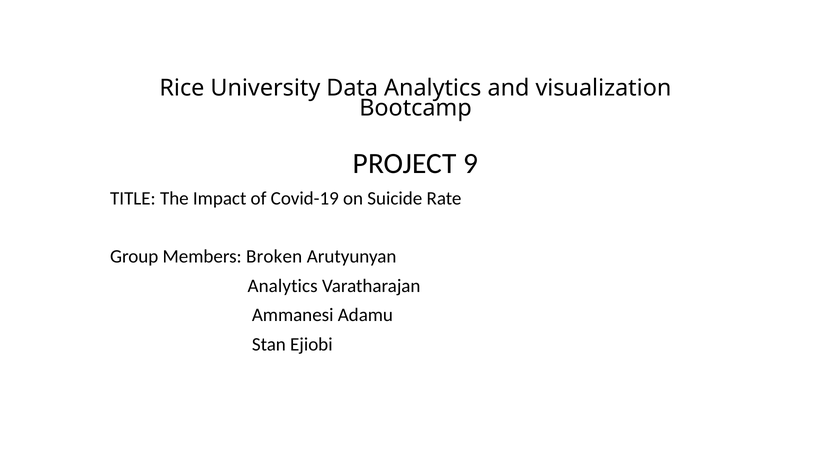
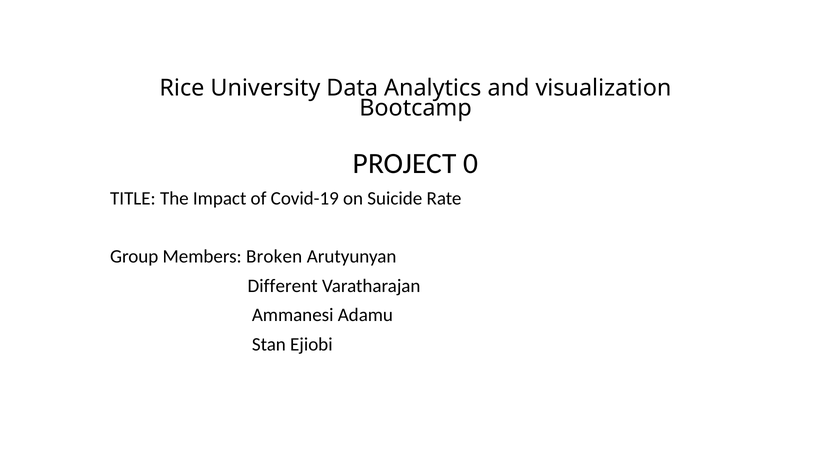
9: 9 -> 0 (470, 164)
Analytics: Analytics -> Different (283, 286)
